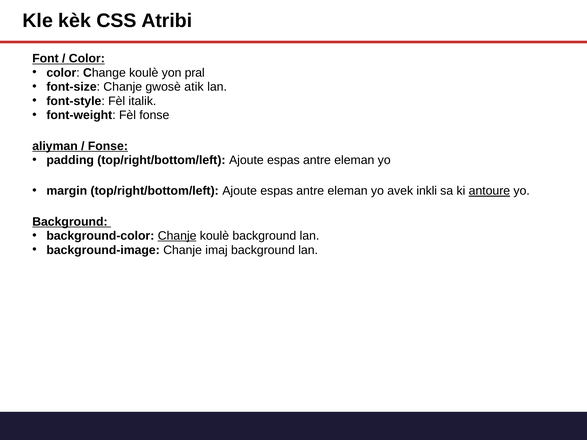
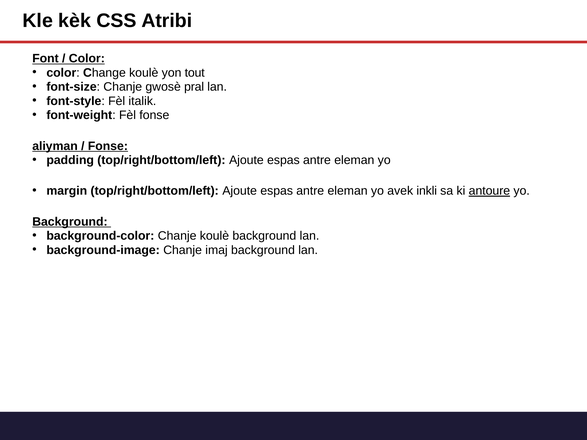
pral: pral -> tout (195, 73)
atik: atik -> pral (194, 87)
Chanje underline: present -> none (177, 236)
